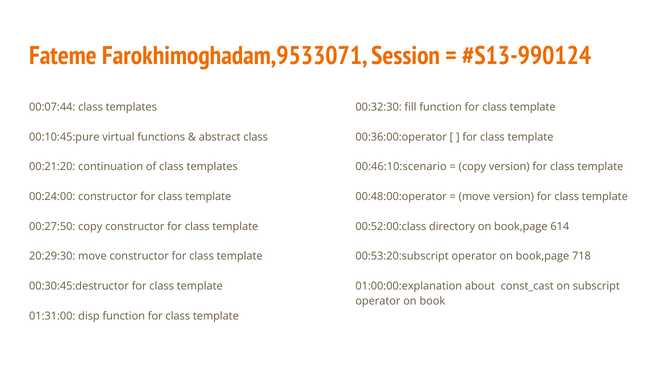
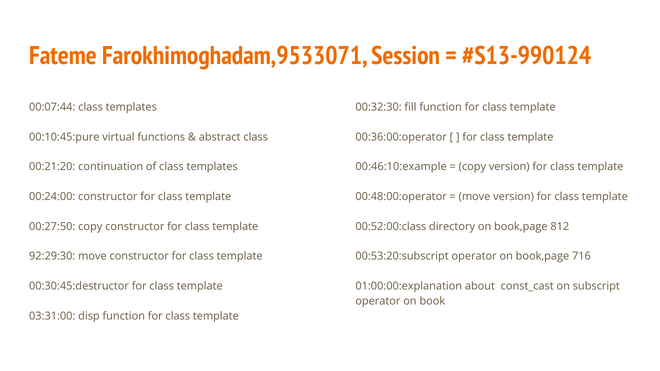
00:46:10:scenario: 00:46:10:scenario -> 00:46:10:example (401, 167)
614: 614 -> 812 (560, 227)
20:29:30: 20:29:30 -> 92:29:30 (52, 256)
718: 718 -> 716 (581, 256)
01:31:00: 01:31:00 -> 03:31:00 (52, 316)
